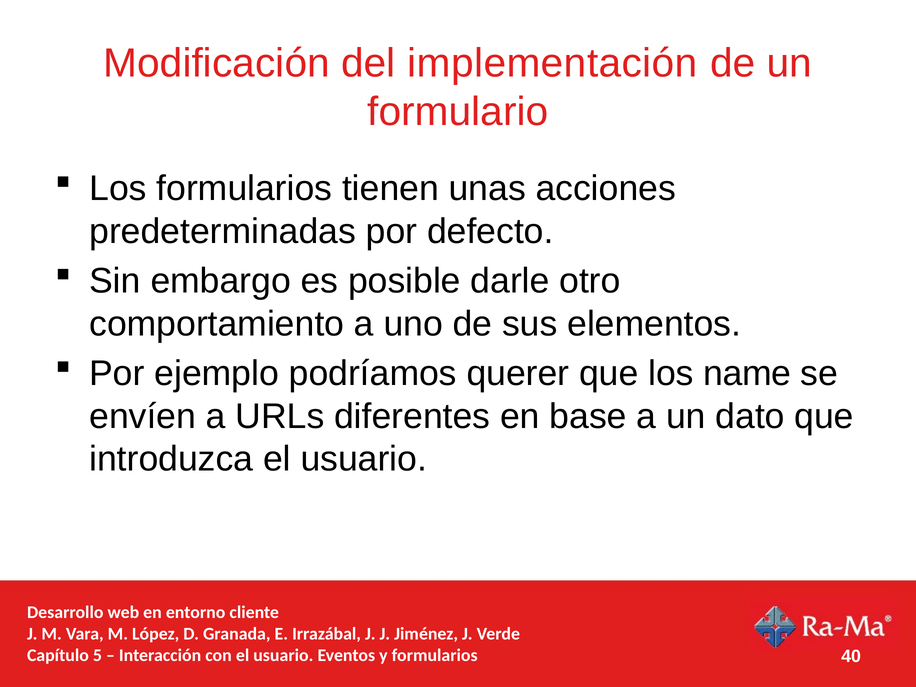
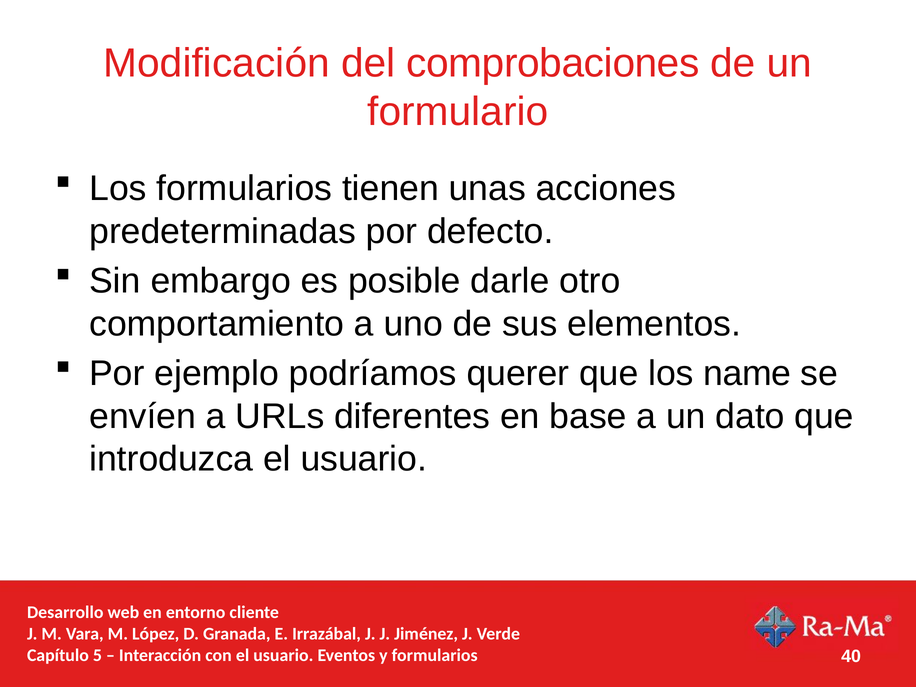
implementación: implementación -> comprobaciones (553, 63)
